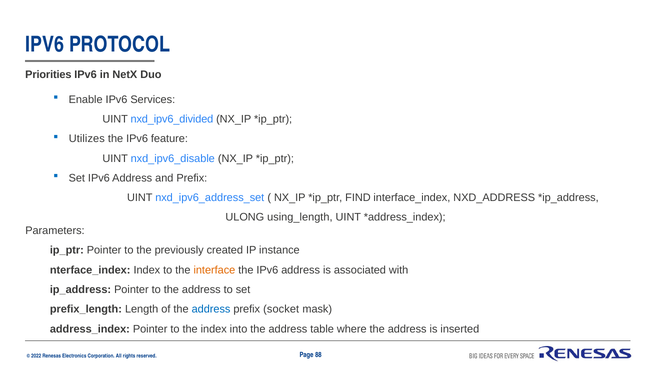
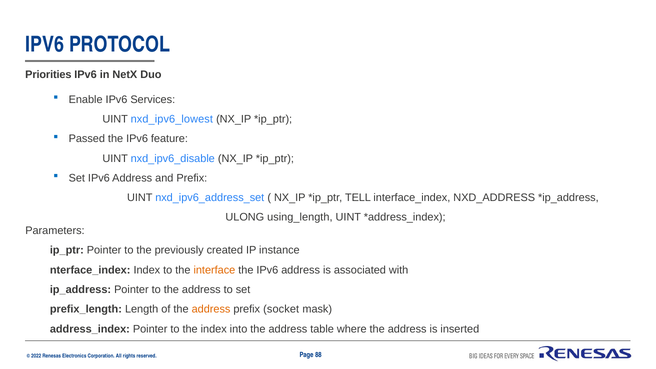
nxd_ipv6_divided: nxd_ipv6_divided -> nxd_ipv6_lowest (172, 119)
Utilizes: Utilizes -> Passed (87, 139)
FIND: FIND -> TELL (358, 198)
address colour: blue -> orange (211, 309)
